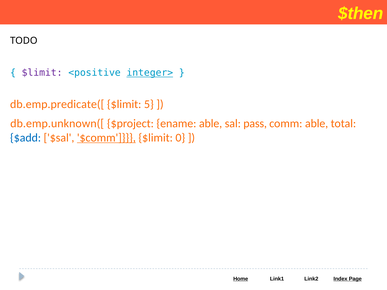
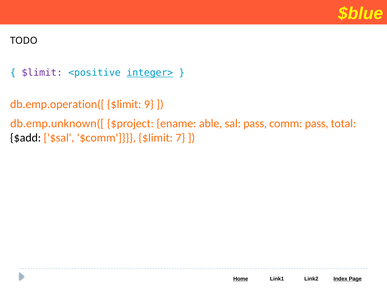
$then: $then -> $blue (361, 13)
db.emp.predicate([: db.emp.predicate([ -> db.emp.operation([ (57, 104)
5: 5 -> 9 (149, 104)
comm able: able -> pass (317, 124)
$add colour: blue -> black (26, 138)
$comm underline: present -> none (106, 138)
0: 0 -> 7 (180, 138)
